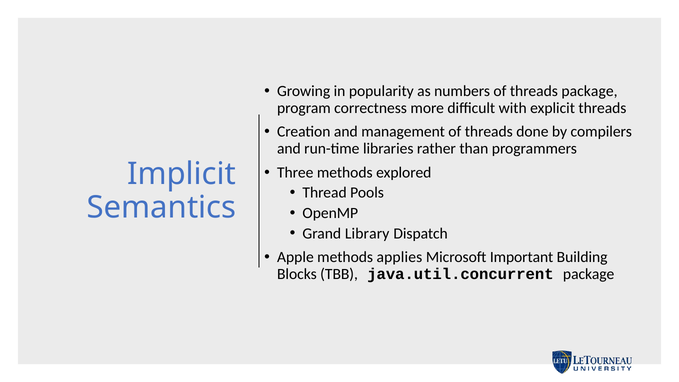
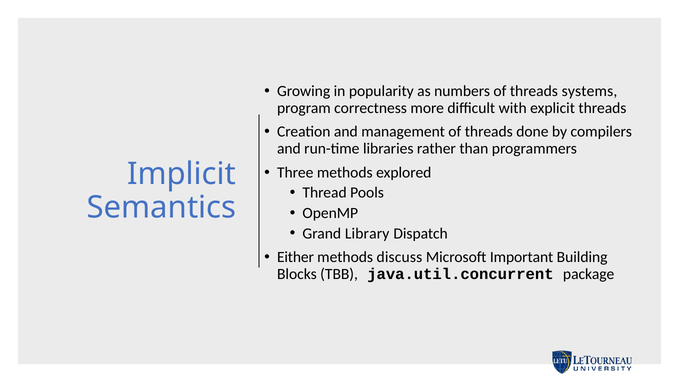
threads package: package -> systems (589, 91)
Apple: Apple -> Either (295, 257)
applies: applies -> discuss (399, 257)
